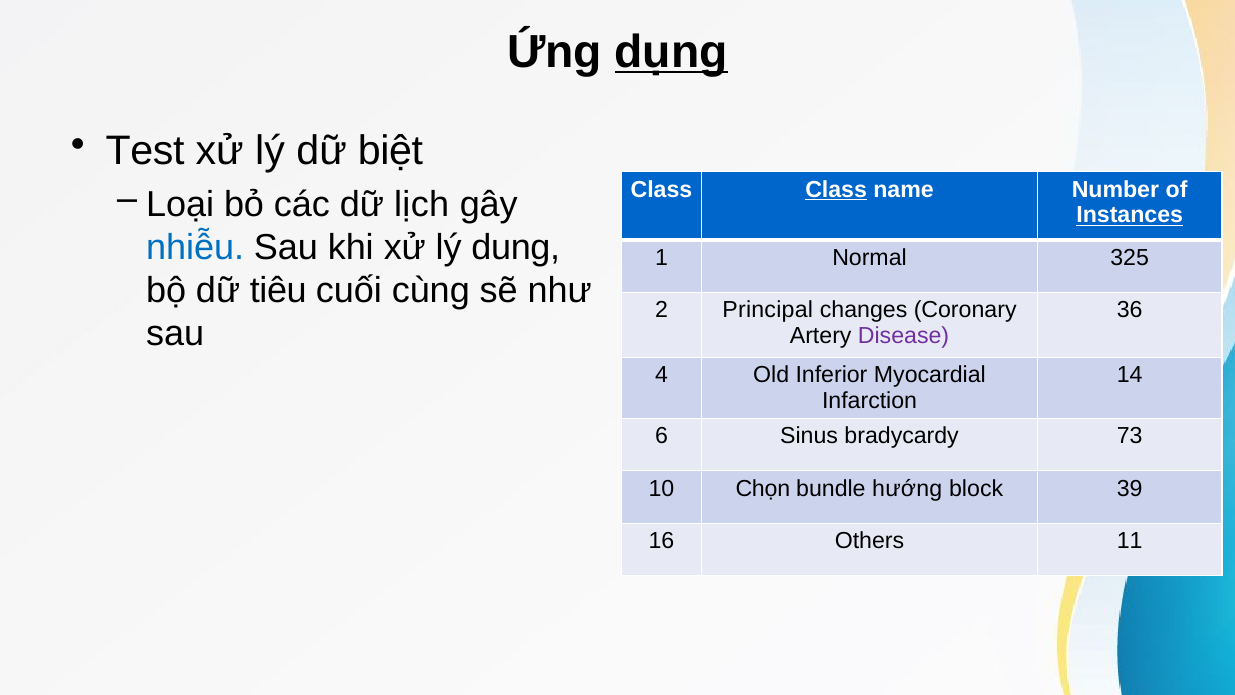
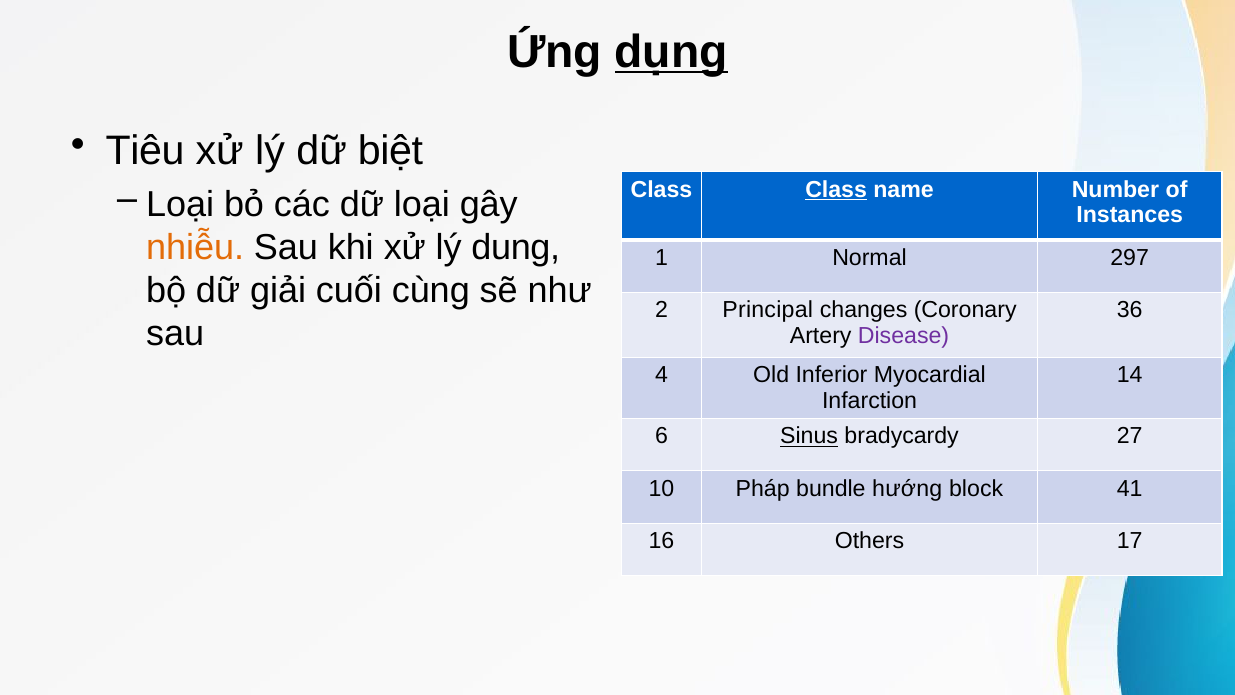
Test: Test -> Tiêu (145, 151)
dữ lịch: lịch -> loại (422, 204)
Instances underline: present -> none (1130, 215)
nhiễu colour: blue -> orange (195, 247)
325: 325 -> 297 (1130, 258)
tiêu: tiêu -> giải (278, 291)
Sinus underline: none -> present (809, 436)
73: 73 -> 27 (1130, 436)
Chọn: Chọn -> Pháp (763, 489)
39: 39 -> 41 (1130, 489)
11: 11 -> 17 (1130, 541)
